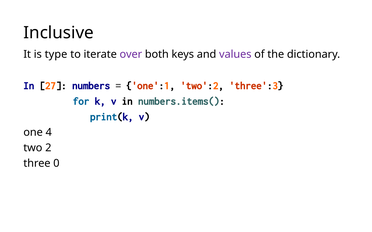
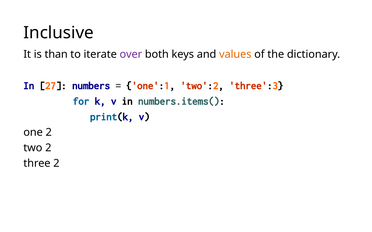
type: type -> than (56, 54)
values colour: purple -> orange (235, 54)
one 4: 4 -> 2 (49, 132)
three 0: 0 -> 2 (56, 164)
